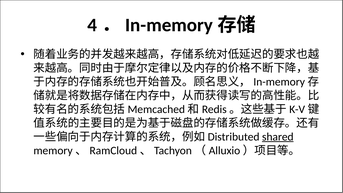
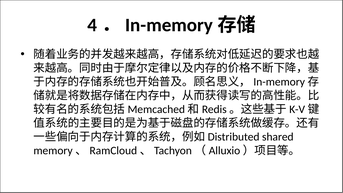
shared underline: present -> none (278, 137)
